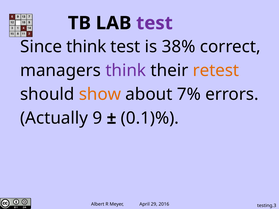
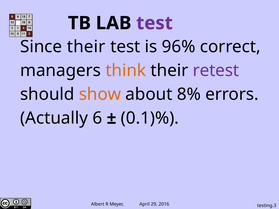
Since think: think -> their (86, 47)
38%: 38% -> 96% (179, 47)
think colour: purple -> orange (126, 71)
retest colour: orange -> purple (216, 71)
7%: 7% -> 8% (189, 94)
9: 9 -> 6 (97, 118)
